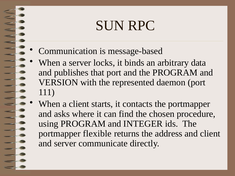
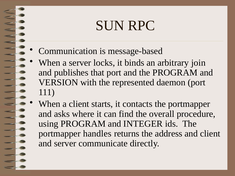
data: data -> join (198, 63)
chosen: chosen -> overall (162, 114)
flexible: flexible -> handles (97, 134)
